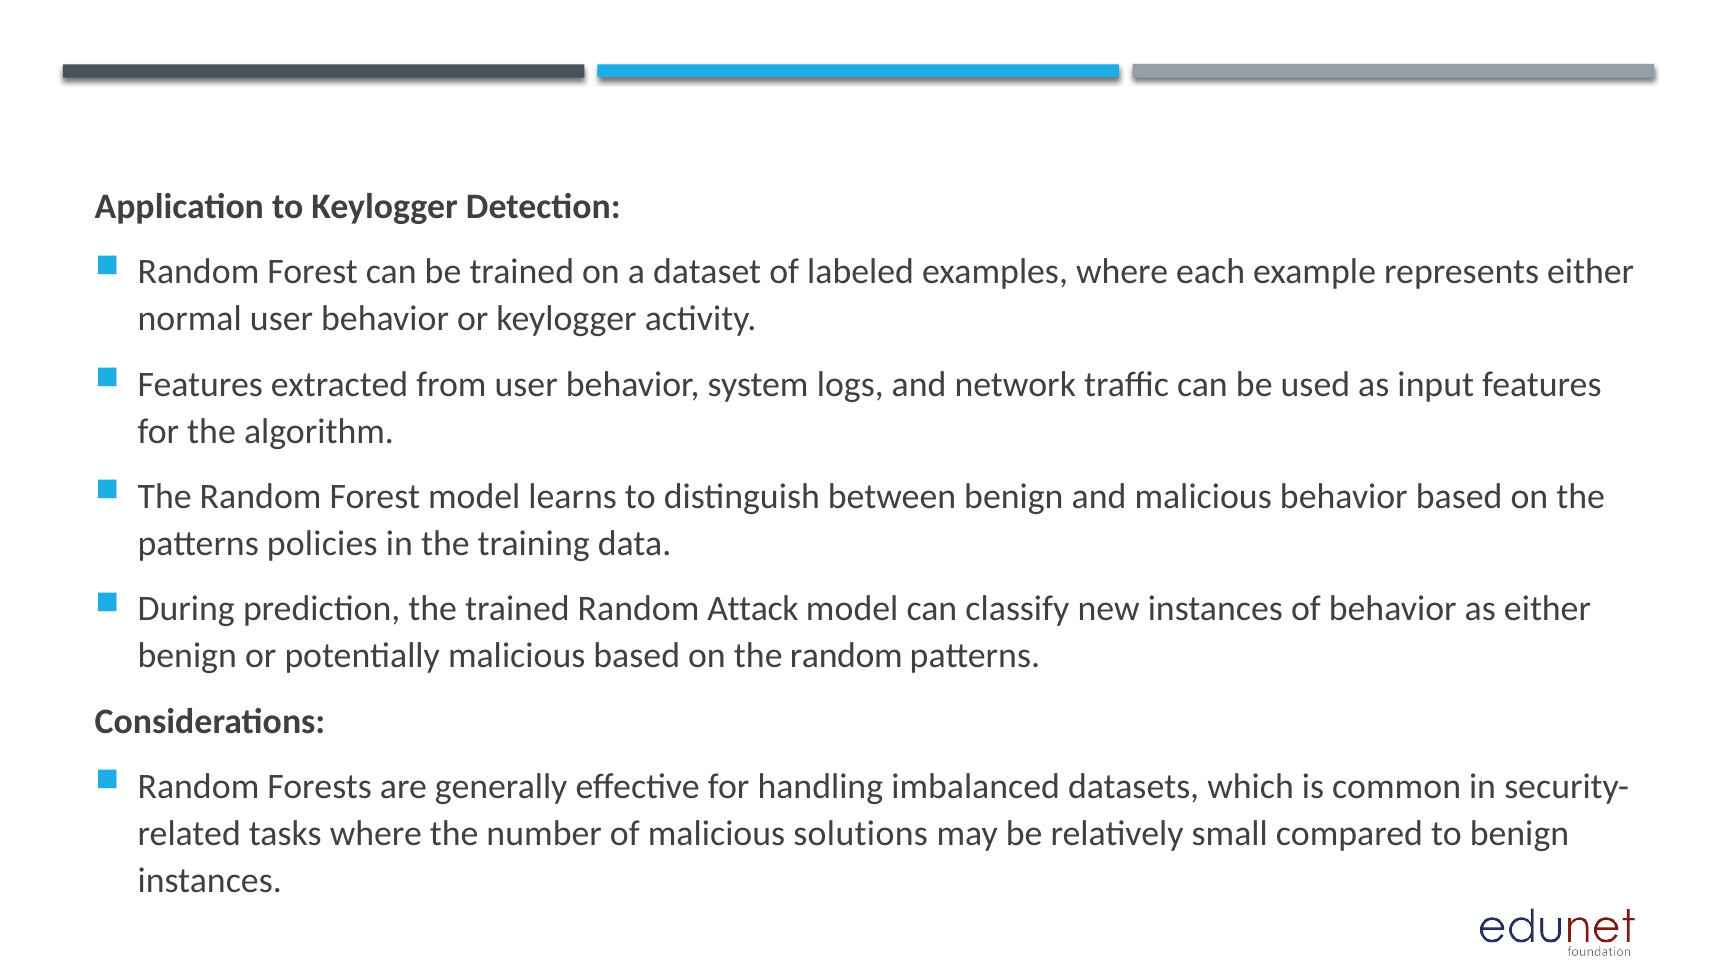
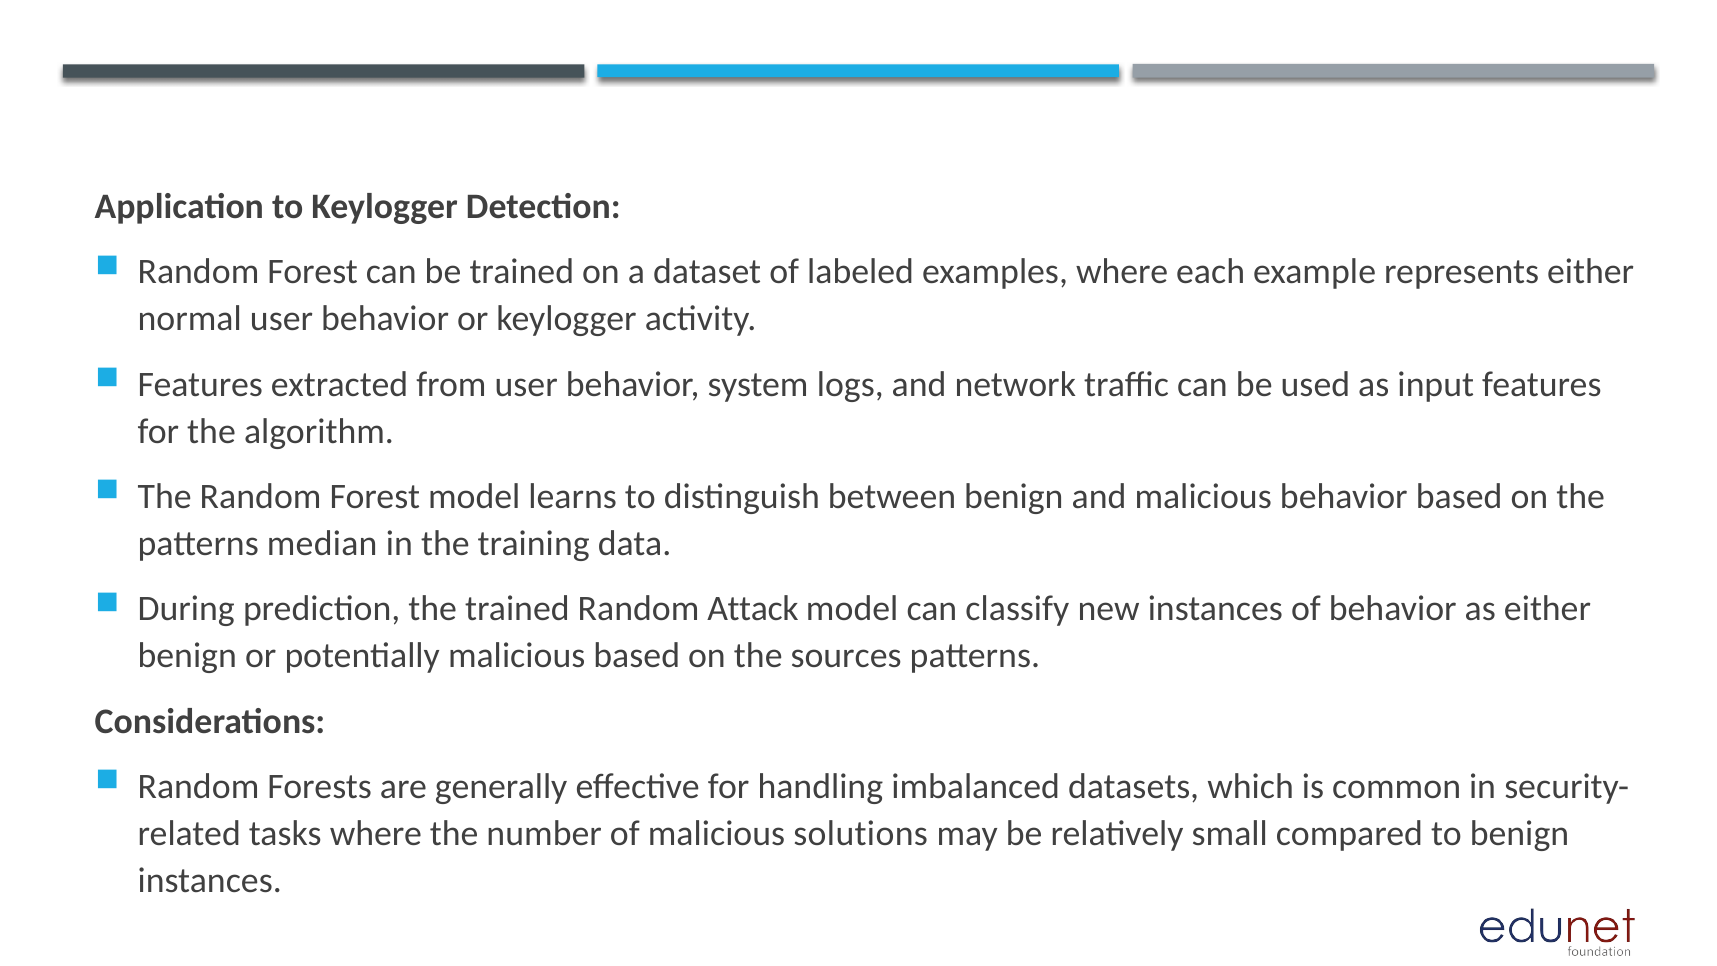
policies: policies -> median (322, 544)
on the random: random -> sources (846, 656)
